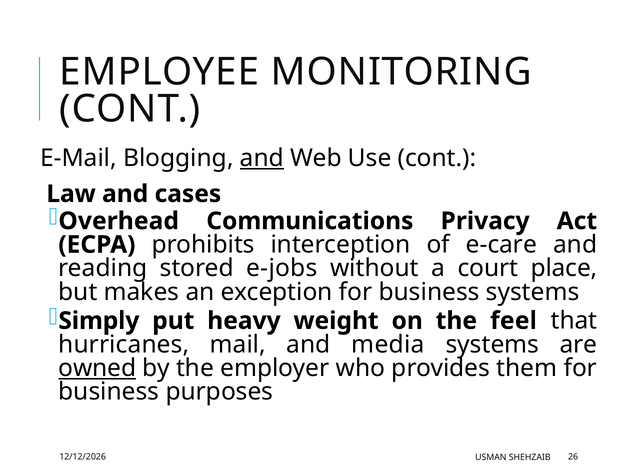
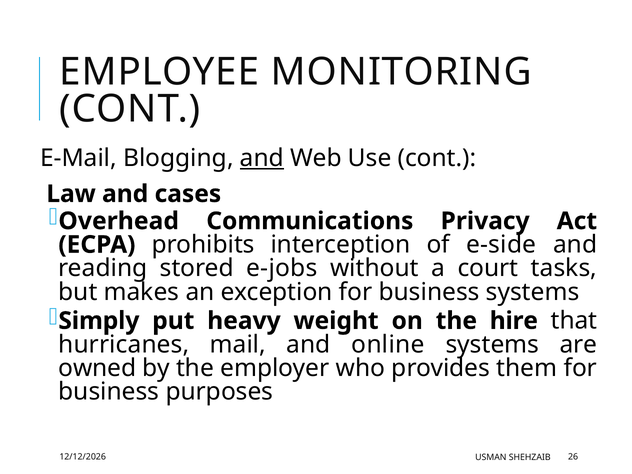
e-care: e-care -> e-side (501, 245)
place: place -> tasks (564, 268)
feel: feel -> hire (514, 321)
media: media -> online (388, 344)
owned underline: present -> none (97, 368)
